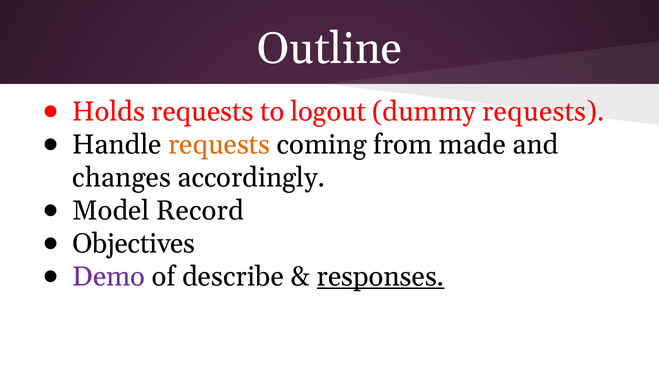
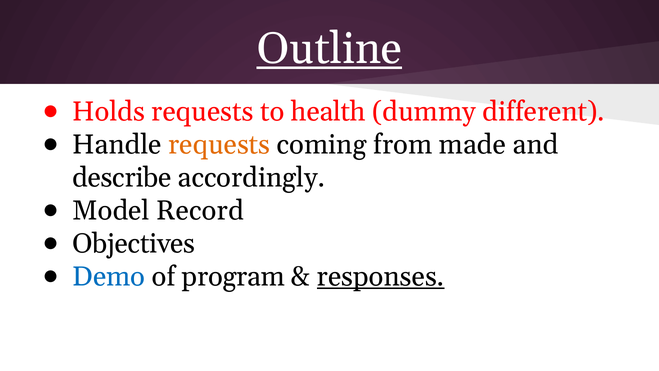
Outline underline: none -> present (329, 49)
logout: logout -> health (328, 111)
dummy requests: requests -> different (544, 111)
changes: changes -> describe (122, 177)
Demo colour: purple -> blue (109, 276)
describe: describe -> program (233, 276)
